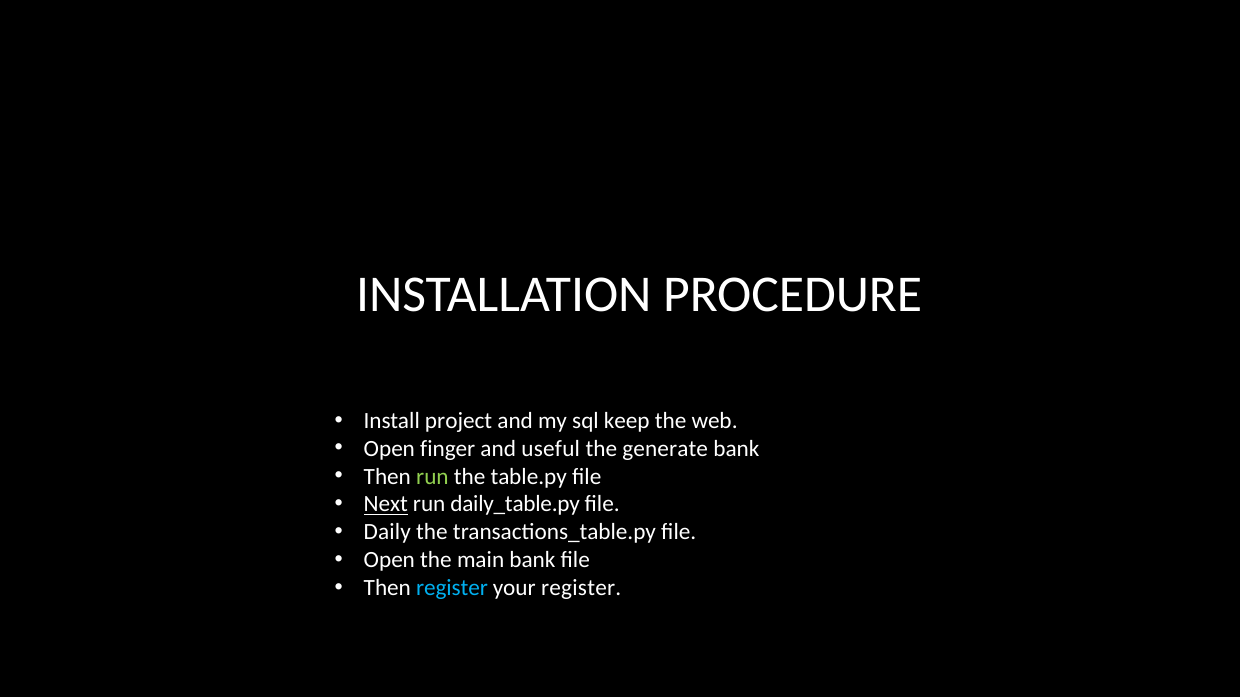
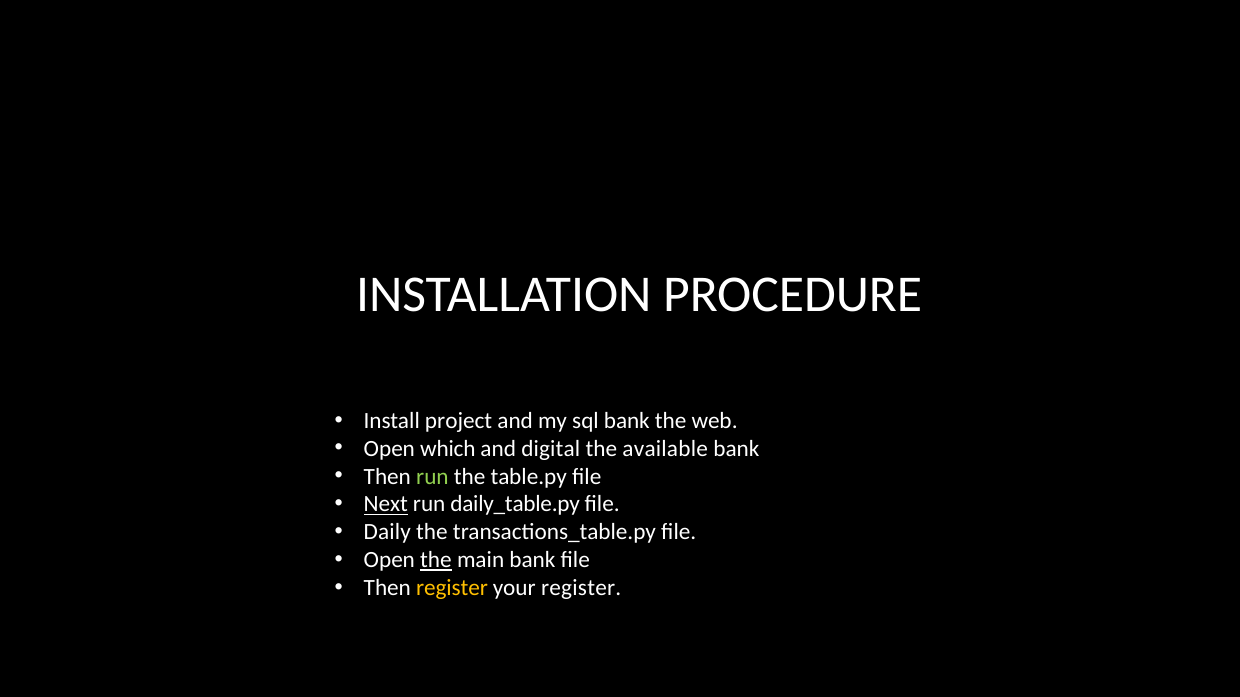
sql keep: keep -> bank (627, 421)
finger: finger -> which (448, 449)
useful: useful -> digital (551, 449)
generate: generate -> available (665, 449)
the underline: none -> present (436, 560)
register colour: light blue -> yellow (452, 588)
